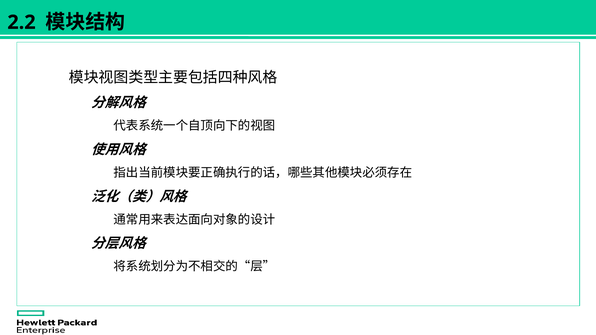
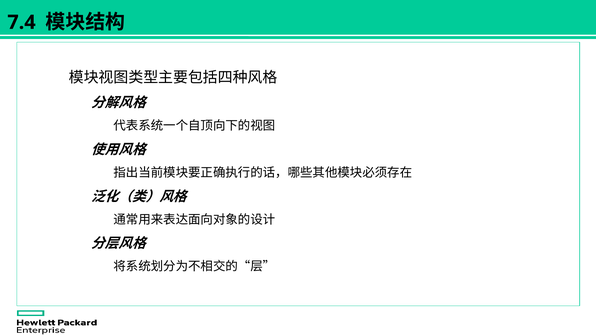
2.2: 2.2 -> 7.4 (21, 22)
